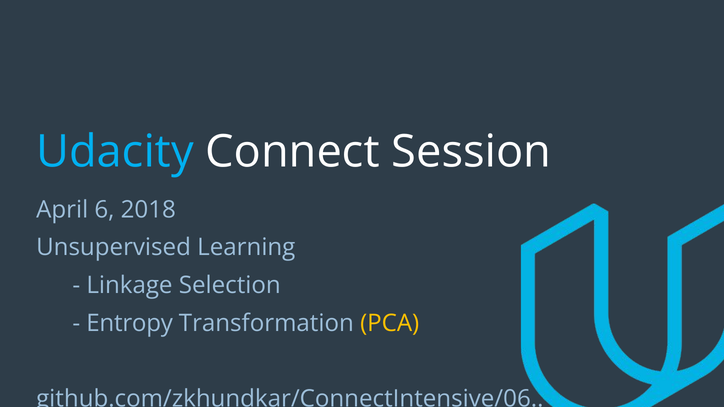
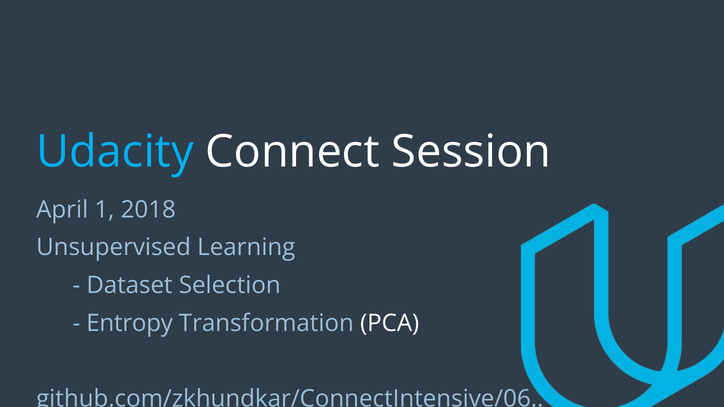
6: 6 -> 1 (104, 210)
Linkage: Linkage -> Dataset (129, 286)
PCA colour: yellow -> white (390, 323)
